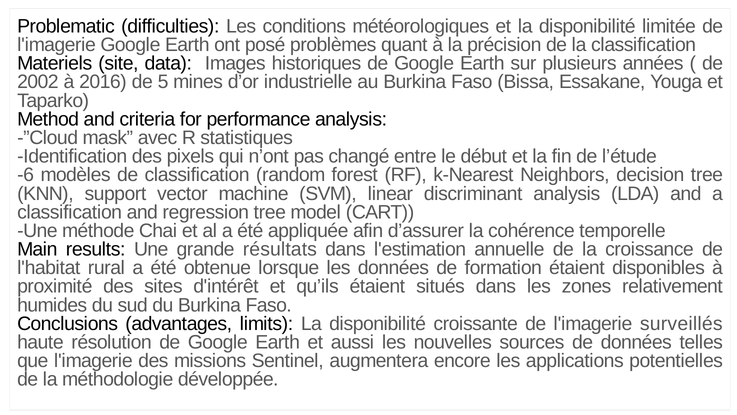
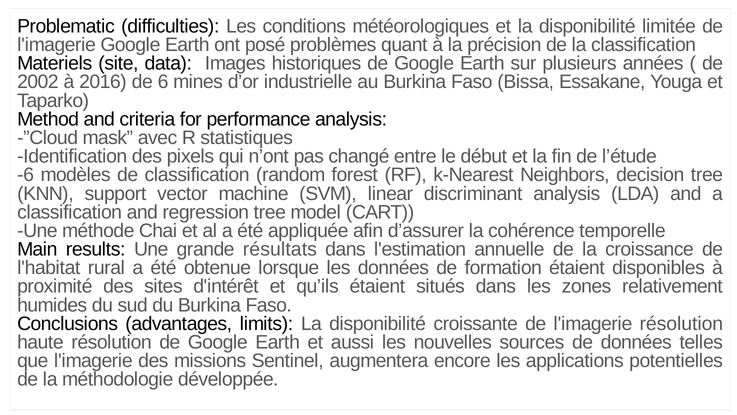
5: 5 -> 6 (163, 82)
l'imagerie surveillés: surveillés -> résolution (681, 323)
